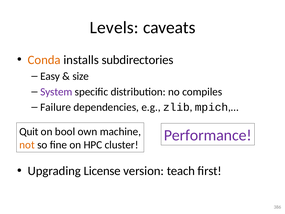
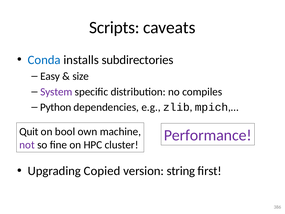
Levels: Levels -> Scripts (114, 28)
Conda colour: orange -> blue (44, 60)
Failure: Failure -> Python (56, 107)
not colour: orange -> purple (27, 145)
License: License -> Copied (102, 171)
teach: teach -> string (181, 171)
